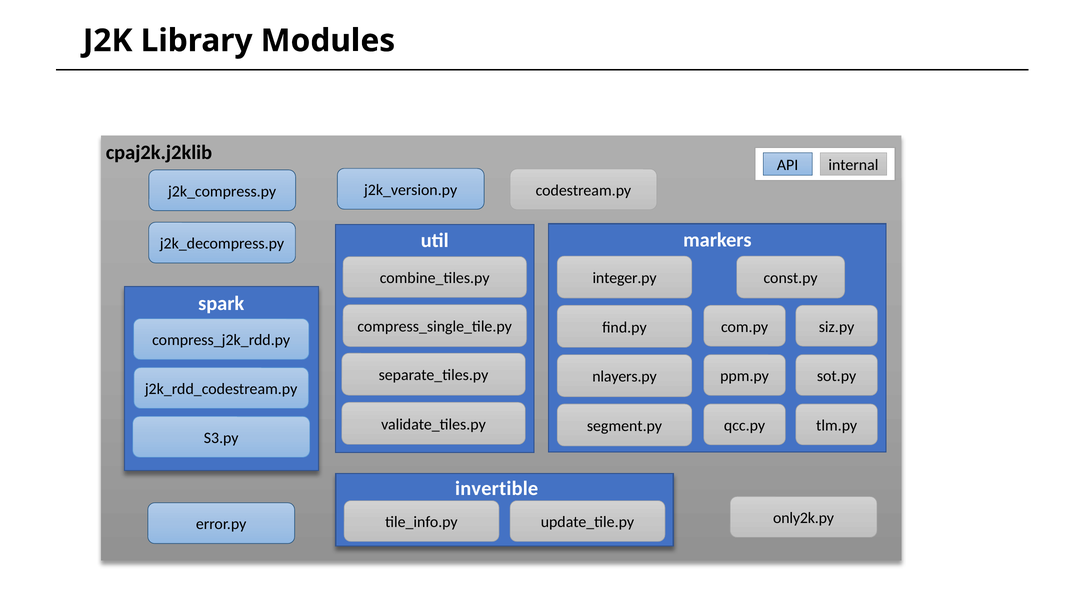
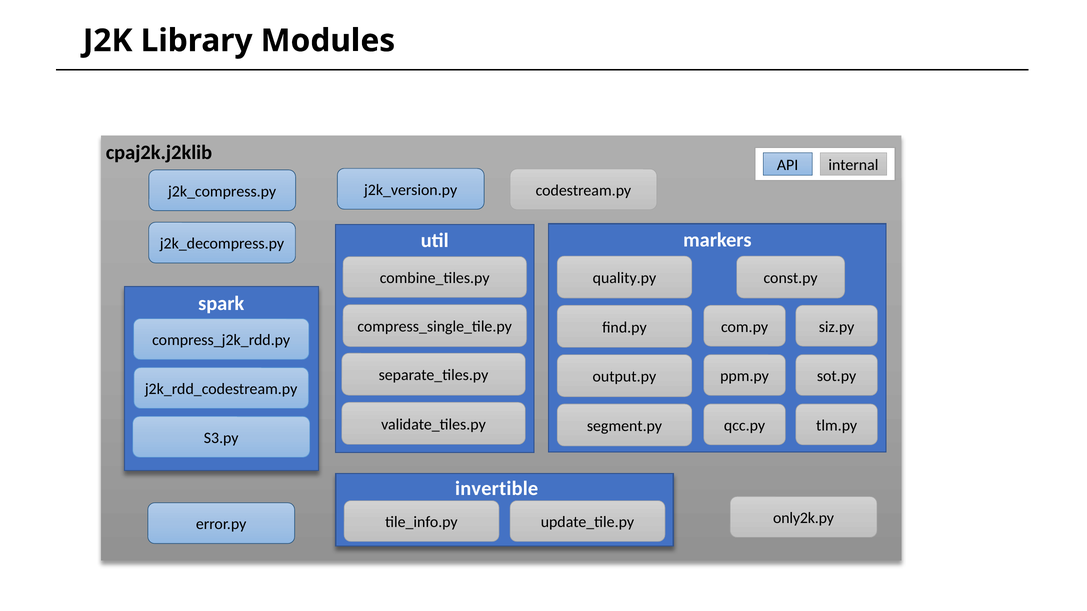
integer.py: integer.py -> quality.py (624, 278)
nlayers.py: nlayers.py -> output.py (624, 377)
